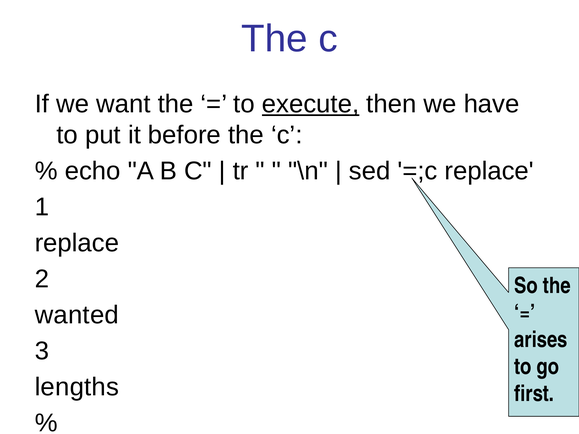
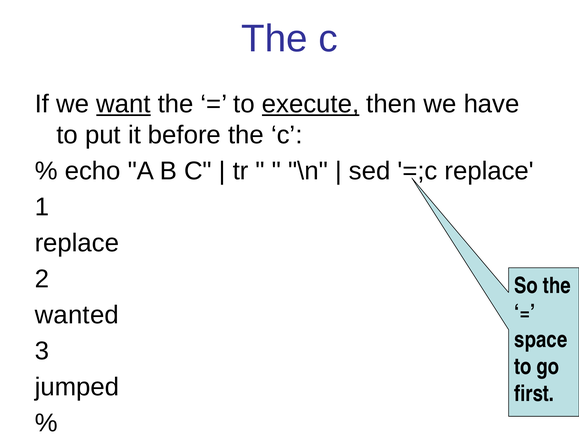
want underline: none -> present (123, 104)
arises: arises -> space (541, 340)
lengths: lengths -> jumped (77, 387)
